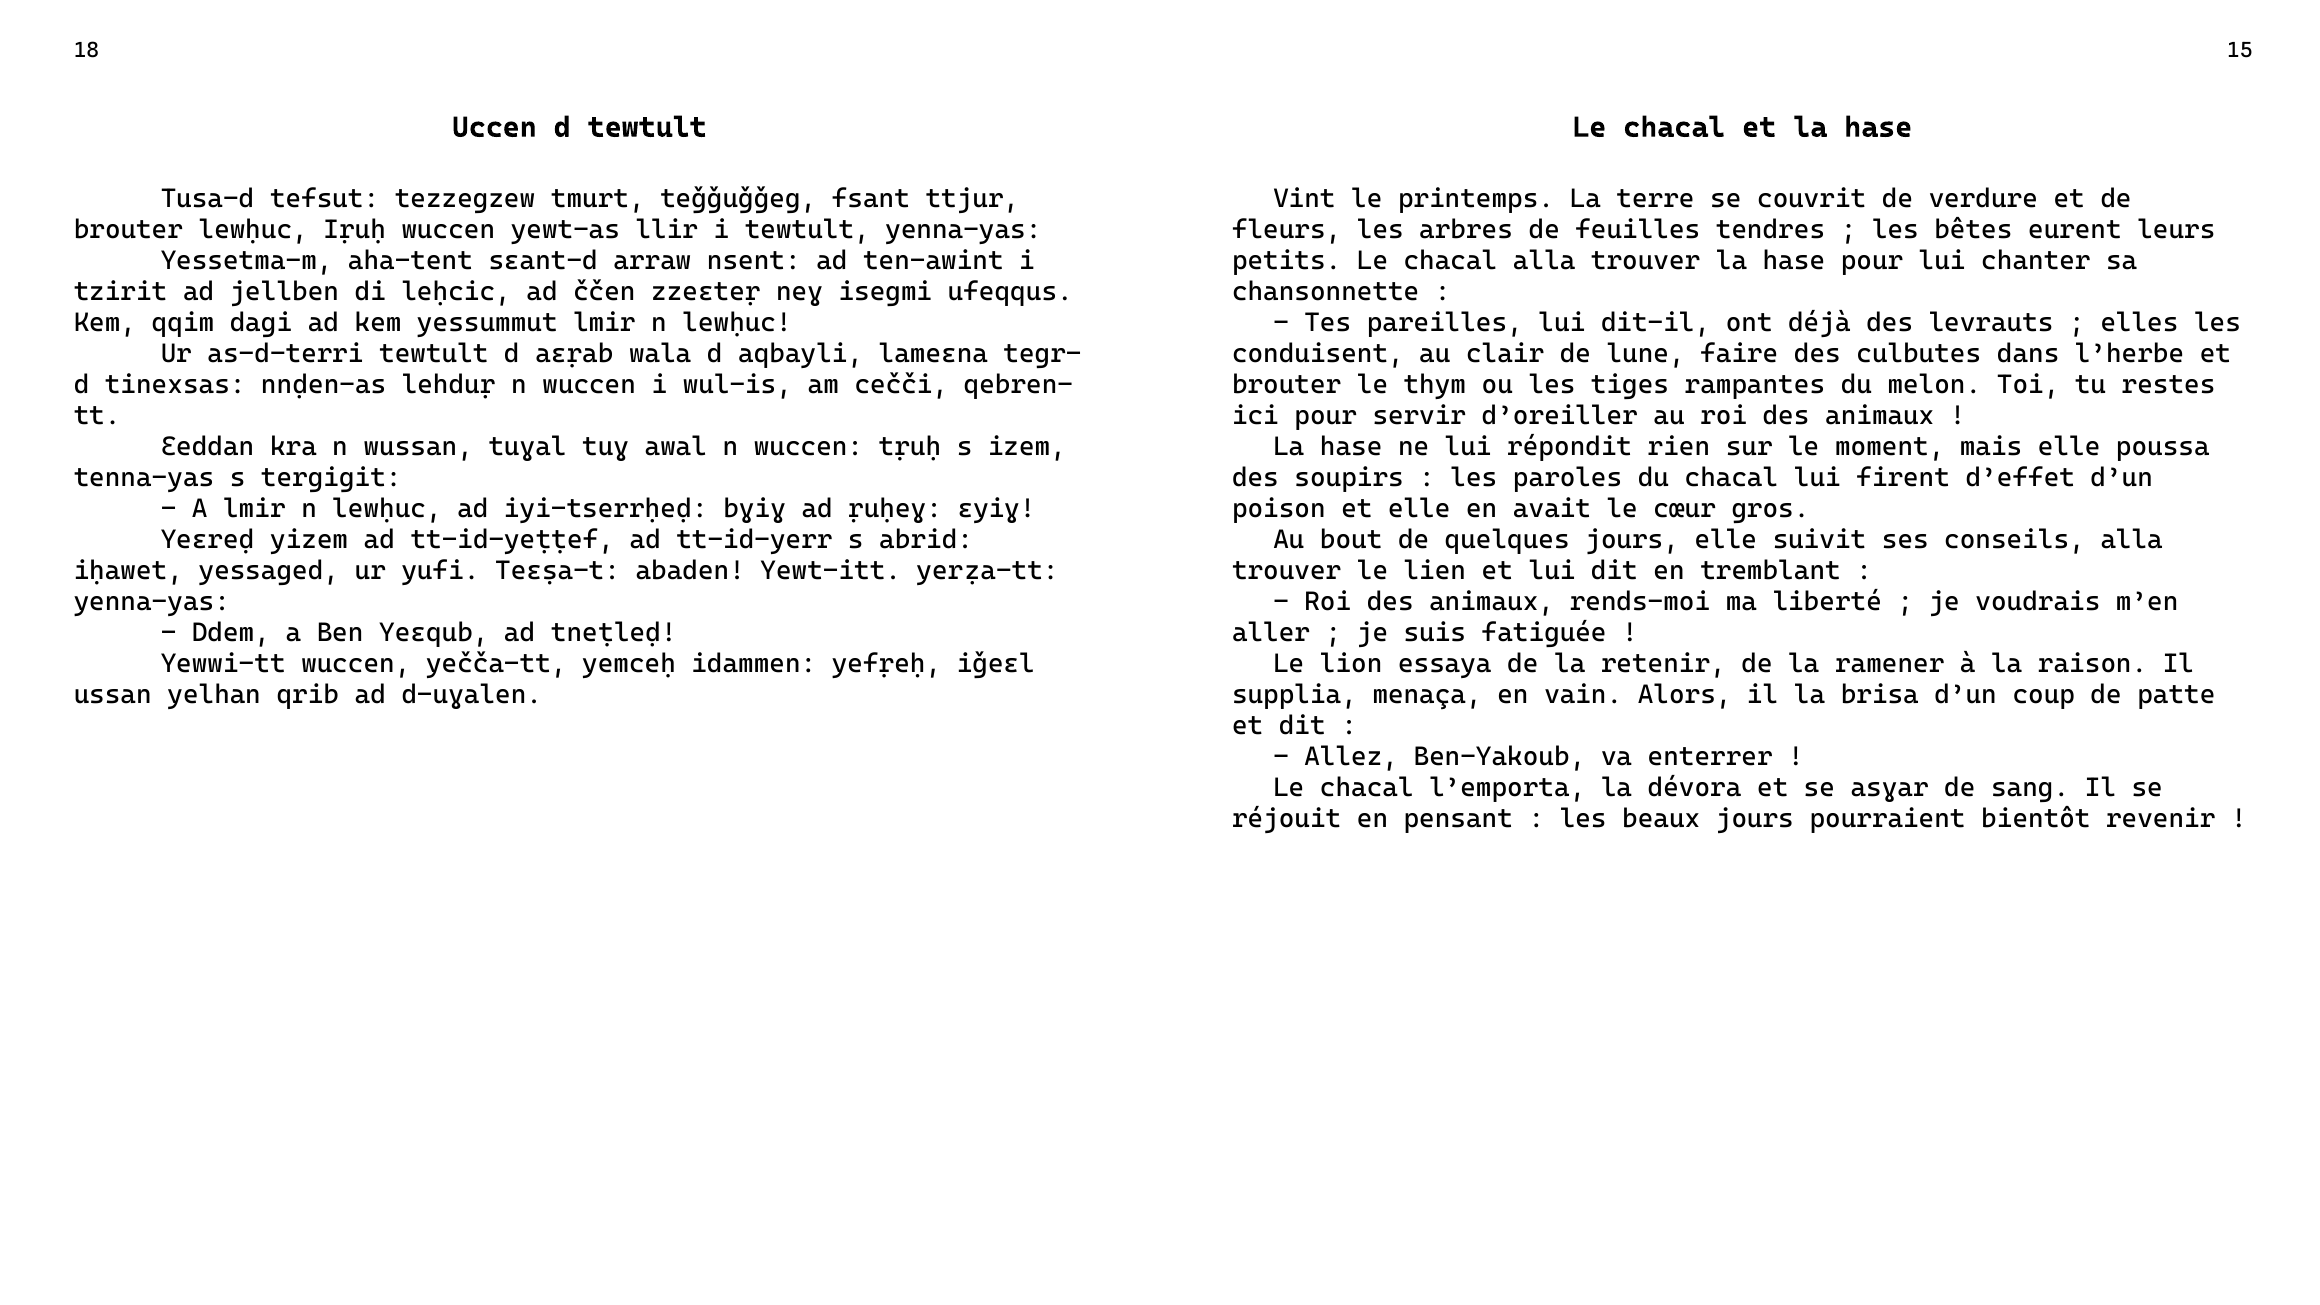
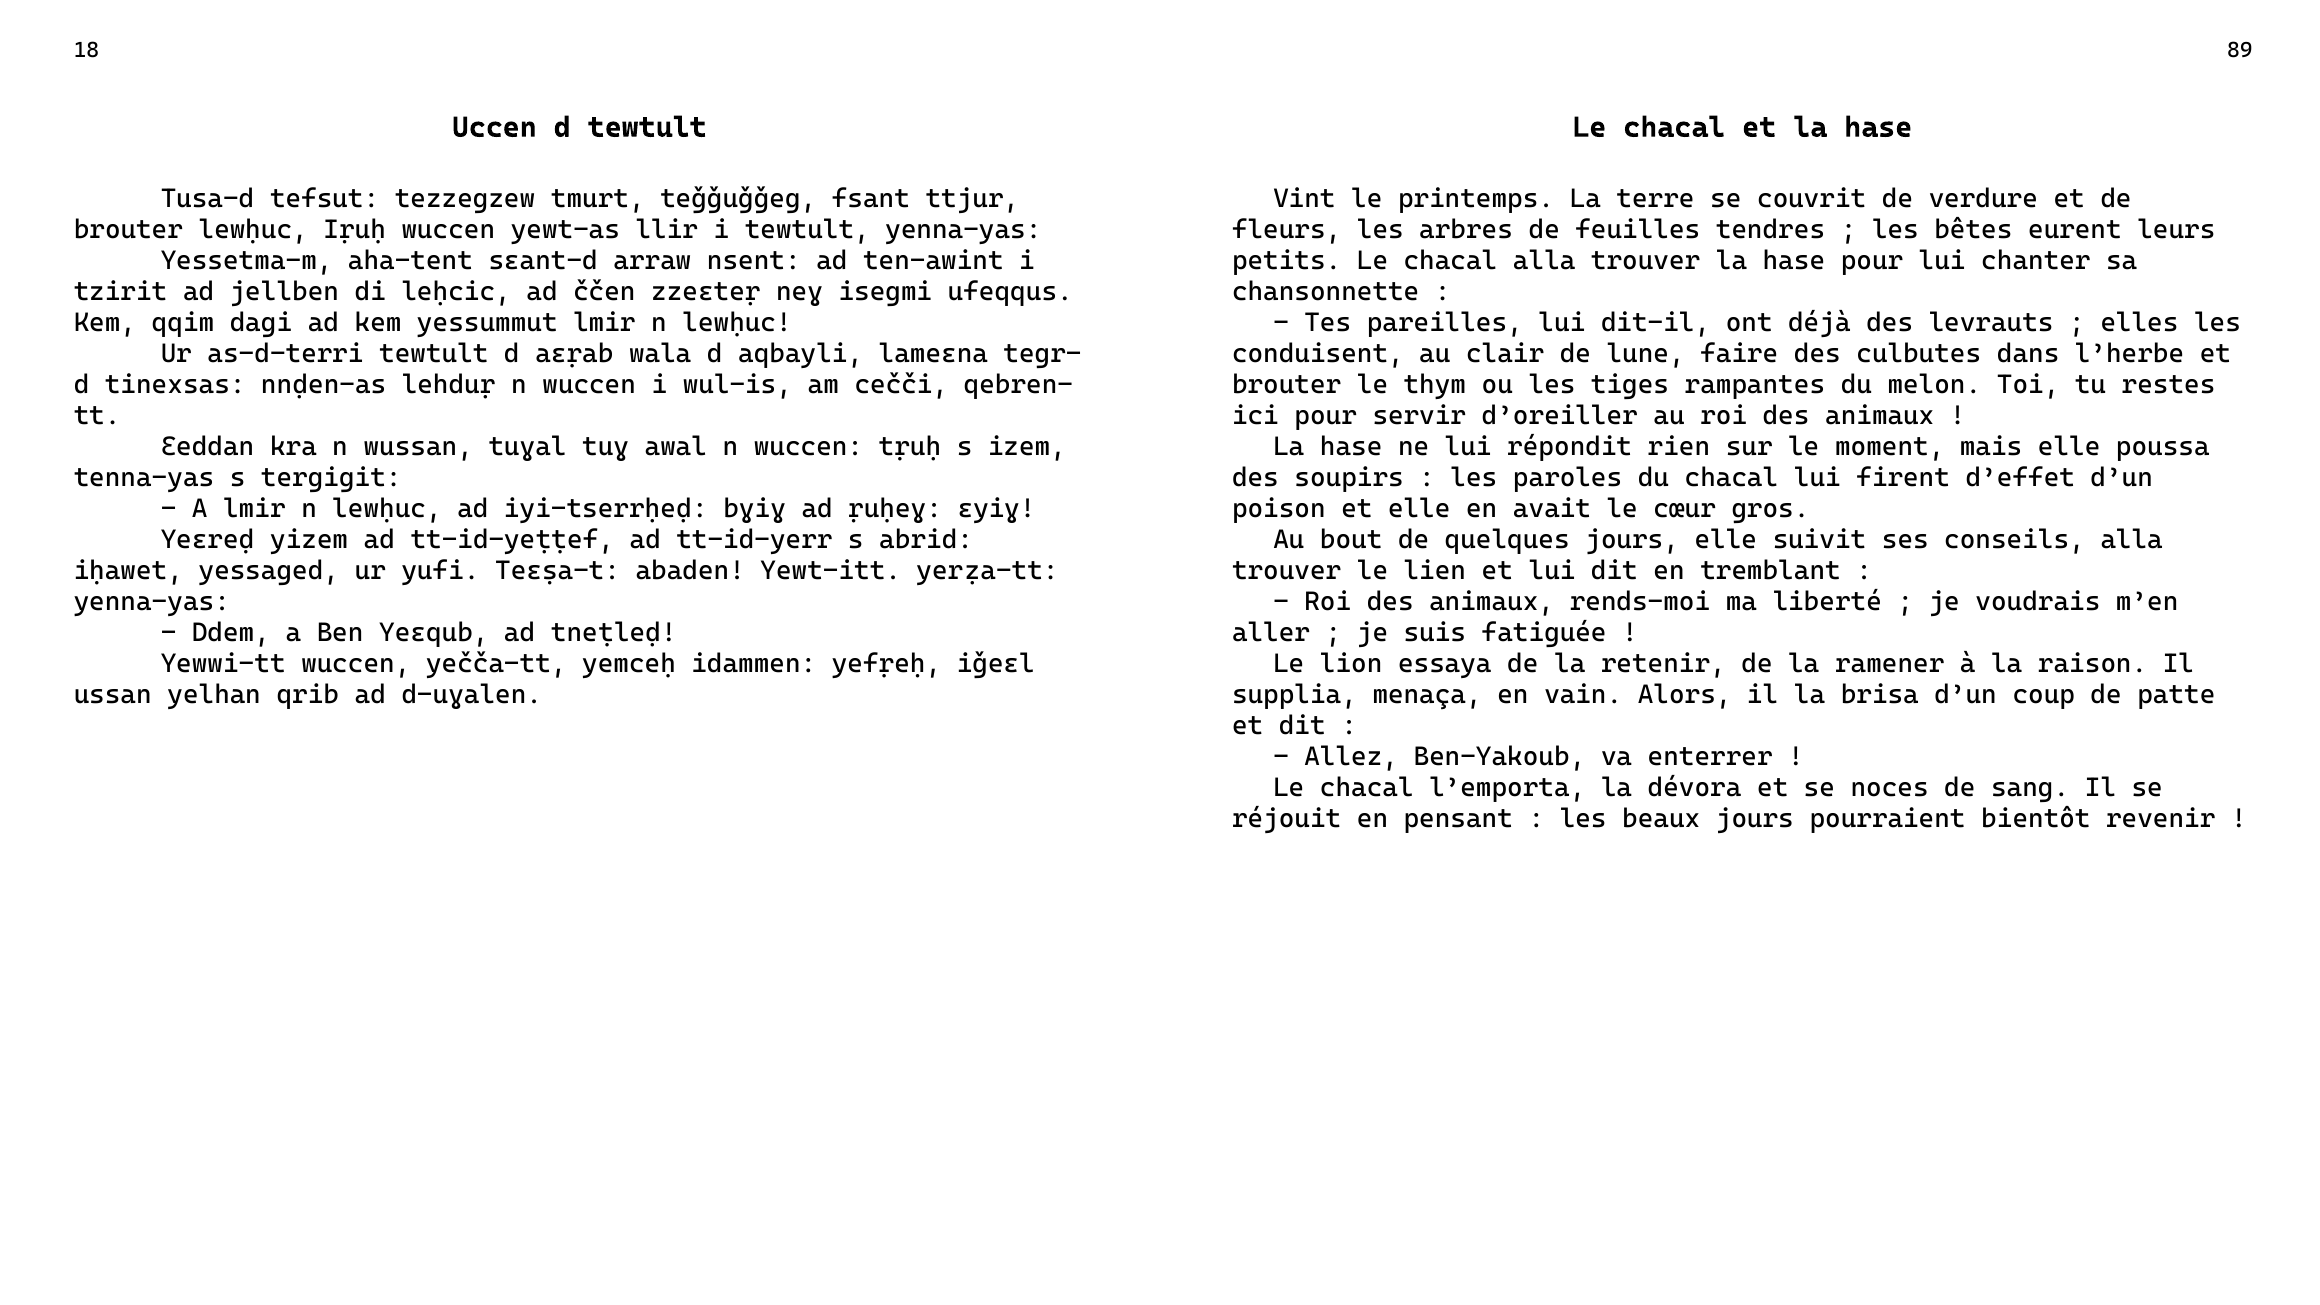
15: 15 -> 89 (2240, 50)
asɣar: asɣar -> noces (1890, 788)
